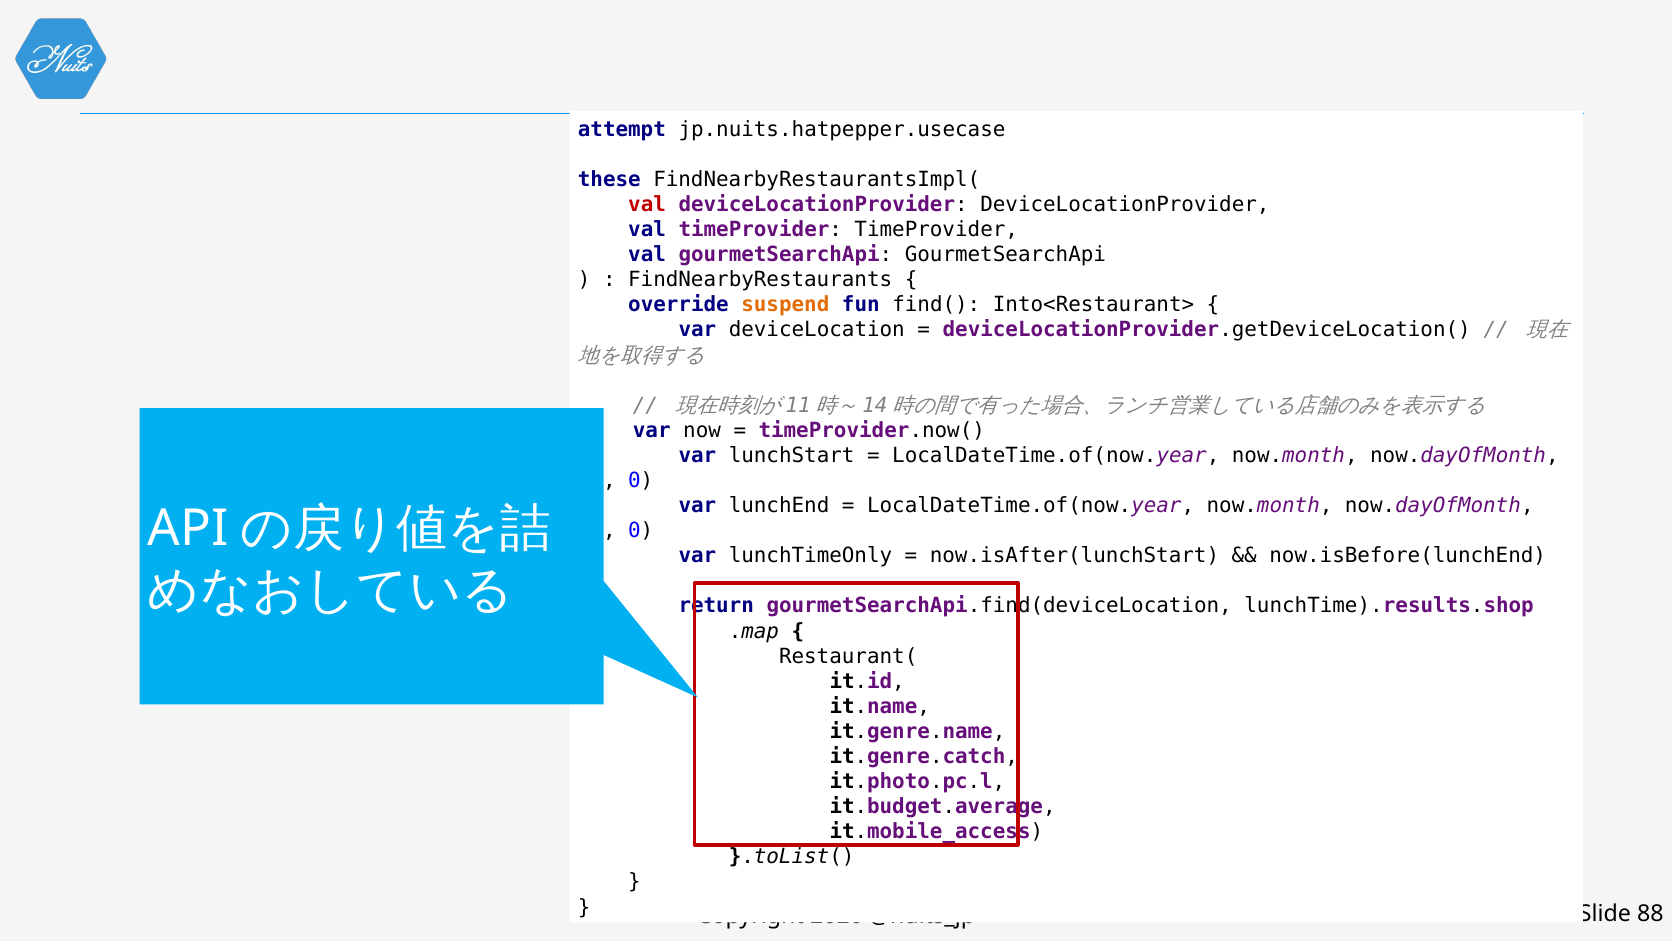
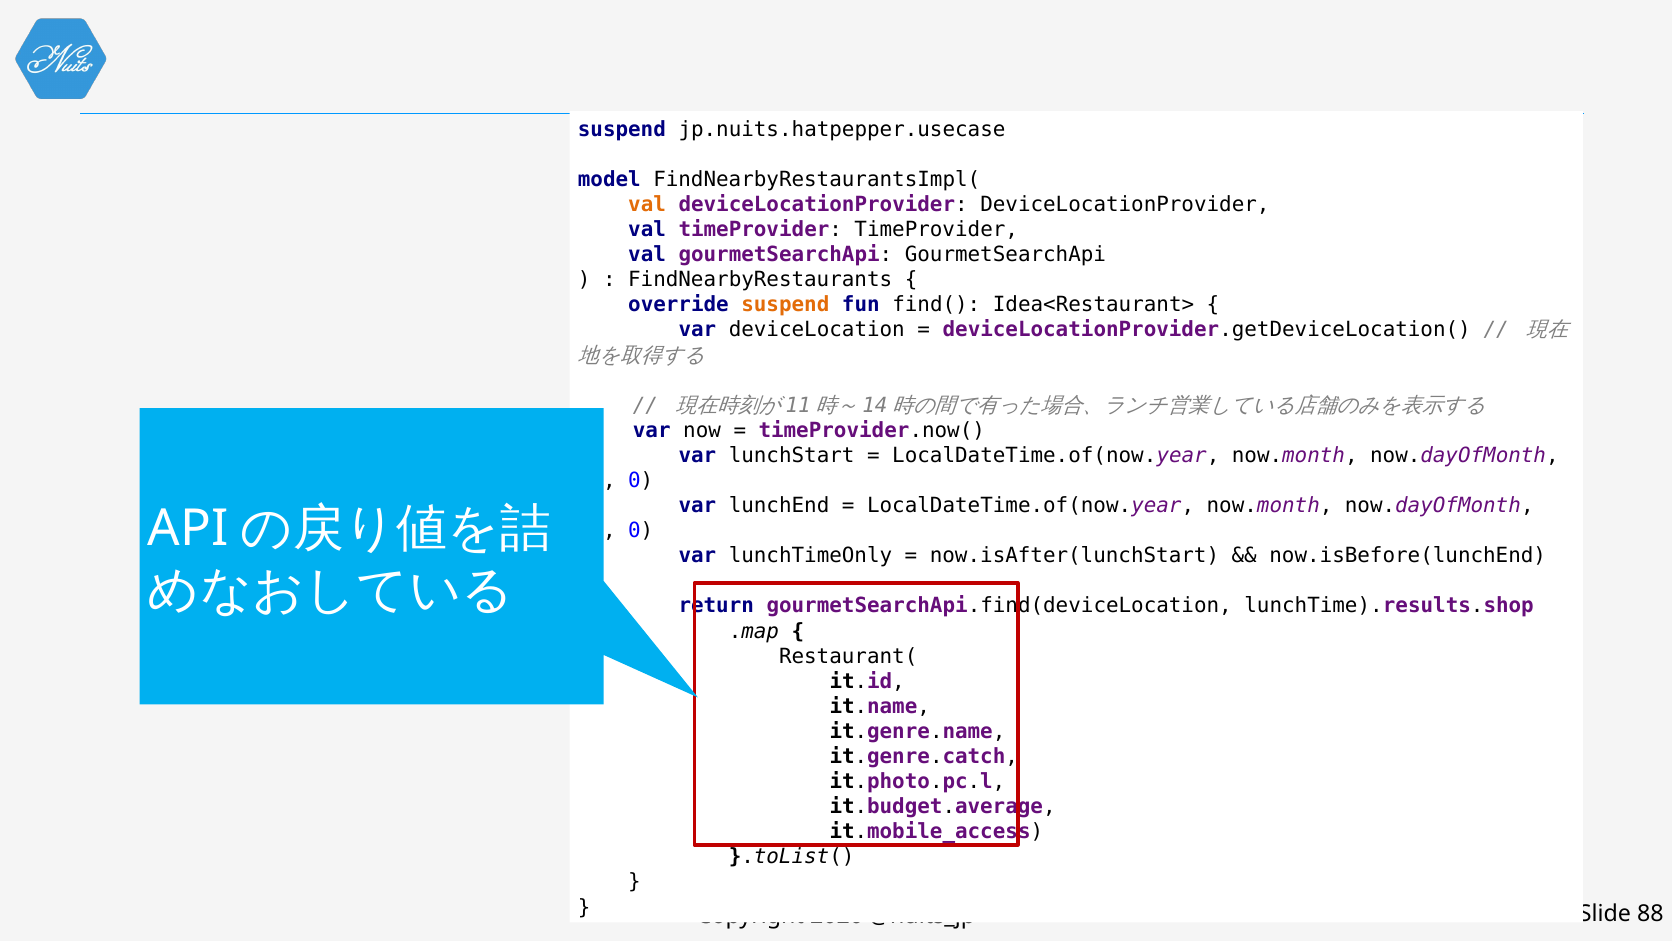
attempt: attempt -> suspend (622, 129)
these: these -> model (609, 179)
val colour: red -> orange (647, 204)
Into<Restaurant>: Into<Restaurant> -> Idea<Restaurant> (1094, 305)
